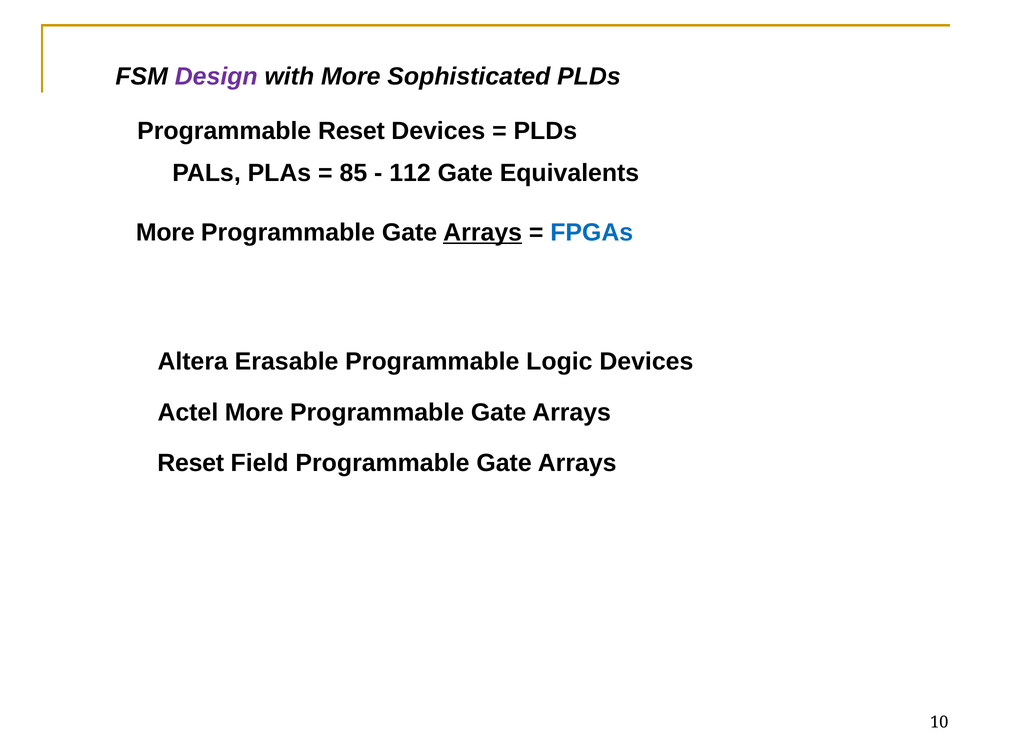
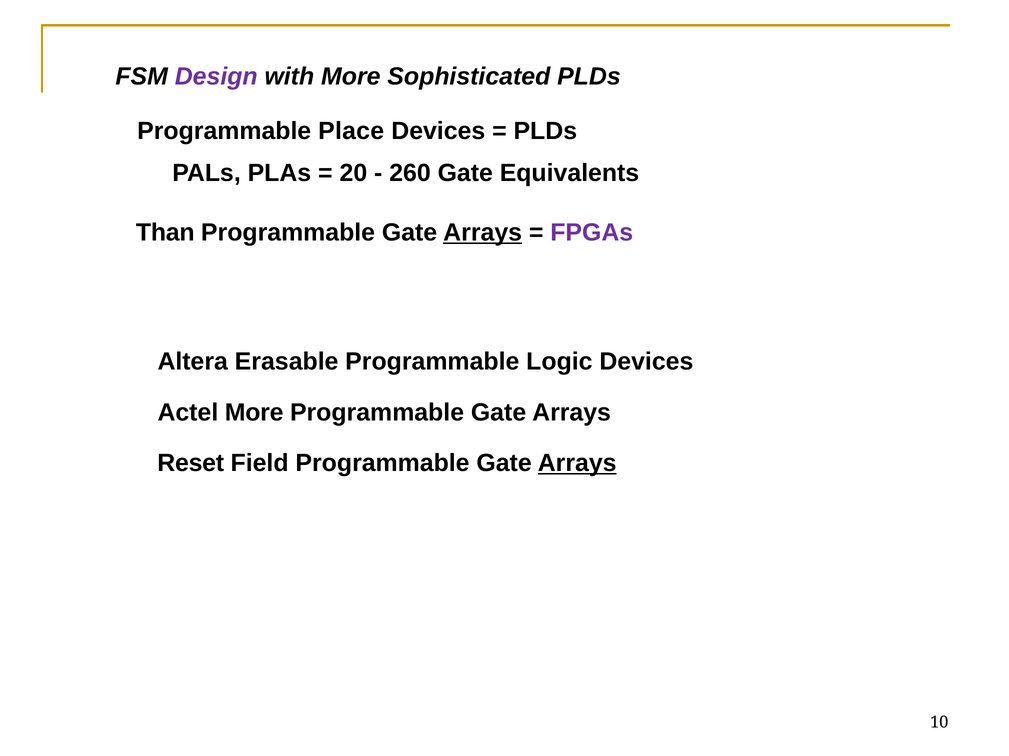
Programmable Reset: Reset -> Place (351, 131)
85: 85 -> 20 (353, 173)
112: 112 -> 260 (410, 173)
More: More -> Than (165, 233)
FPGAs colour: blue -> purple (592, 233)
Arrays underline: none -> present (577, 463)
